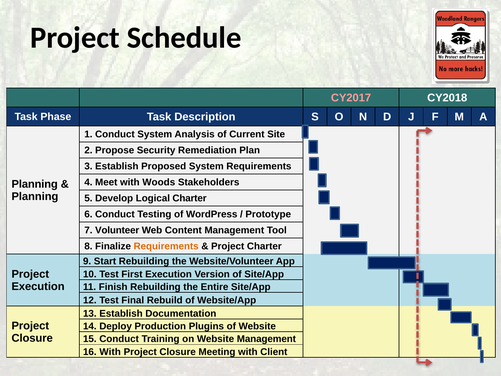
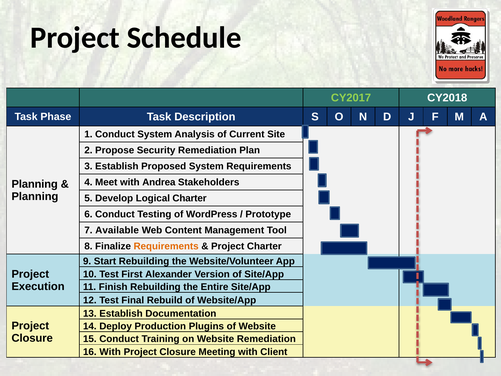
CY2017 colour: pink -> light green (351, 98)
Woods: Woods -> Andrea (159, 182)
Volunteer: Volunteer -> Available (117, 230)
First Execution: Execution -> Alexander (169, 274)
Website Management: Management -> Remediation (266, 339)
